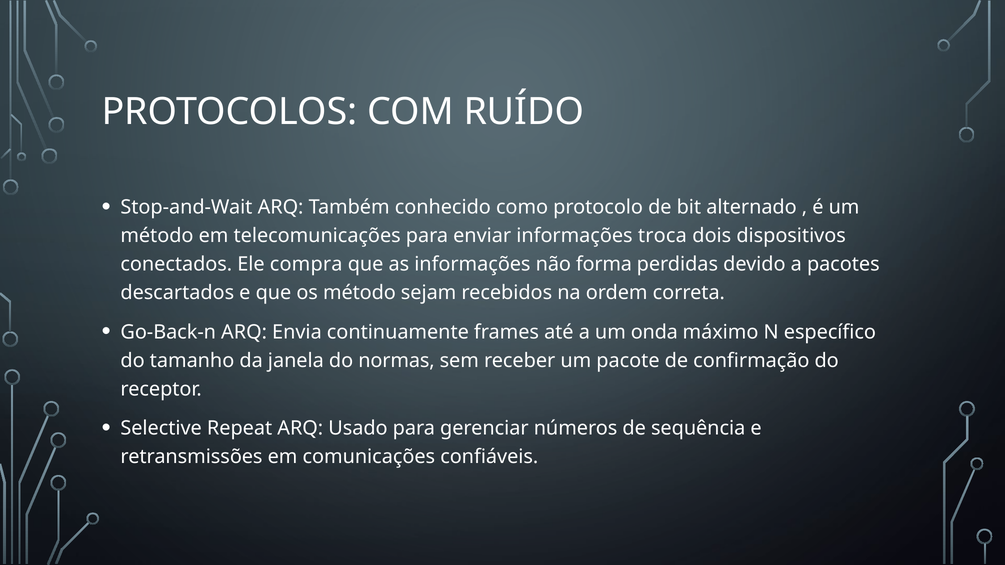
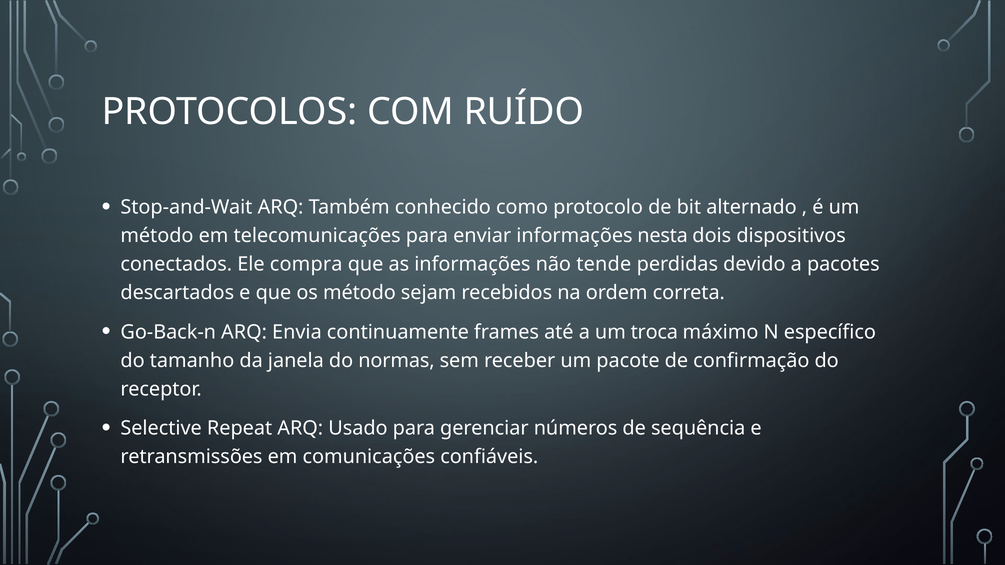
troca: troca -> nesta (663, 236)
forma: forma -> tende (604, 264)
onda: onda -> troca (654, 332)
